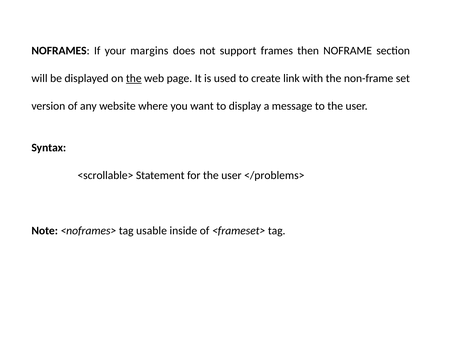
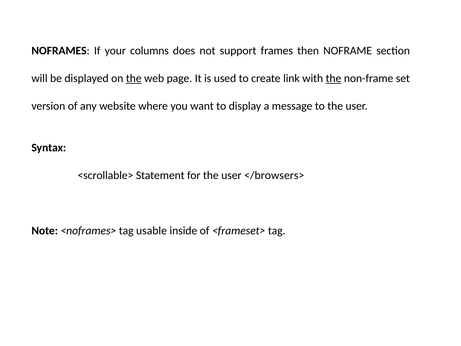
margins: margins -> columns (149, 51)
the underline: none -> present (334, 78)
</problems>: </problems> -> </browsers> (274, 175)
